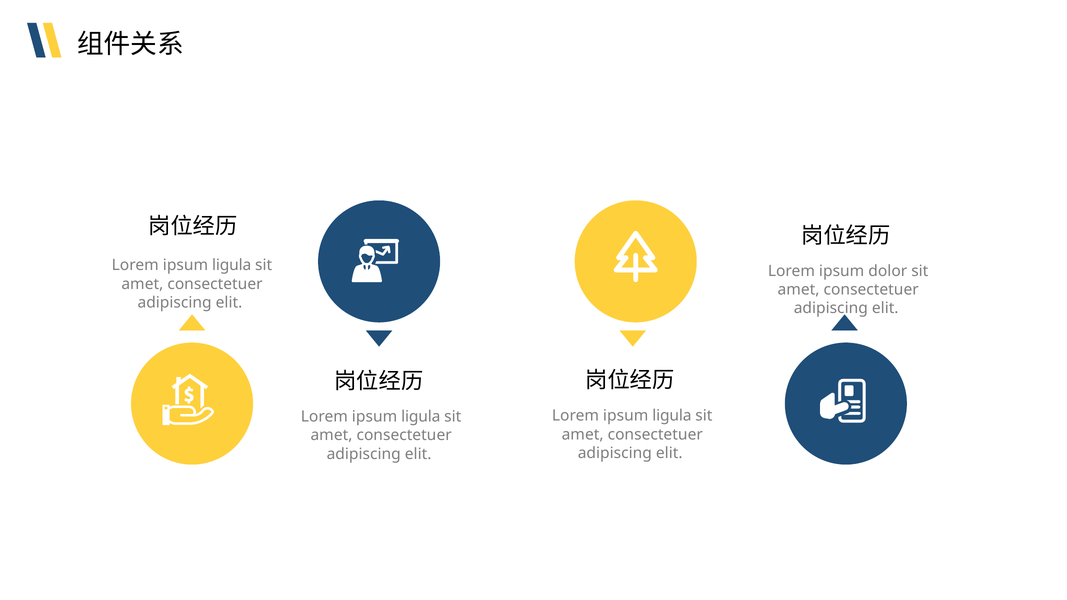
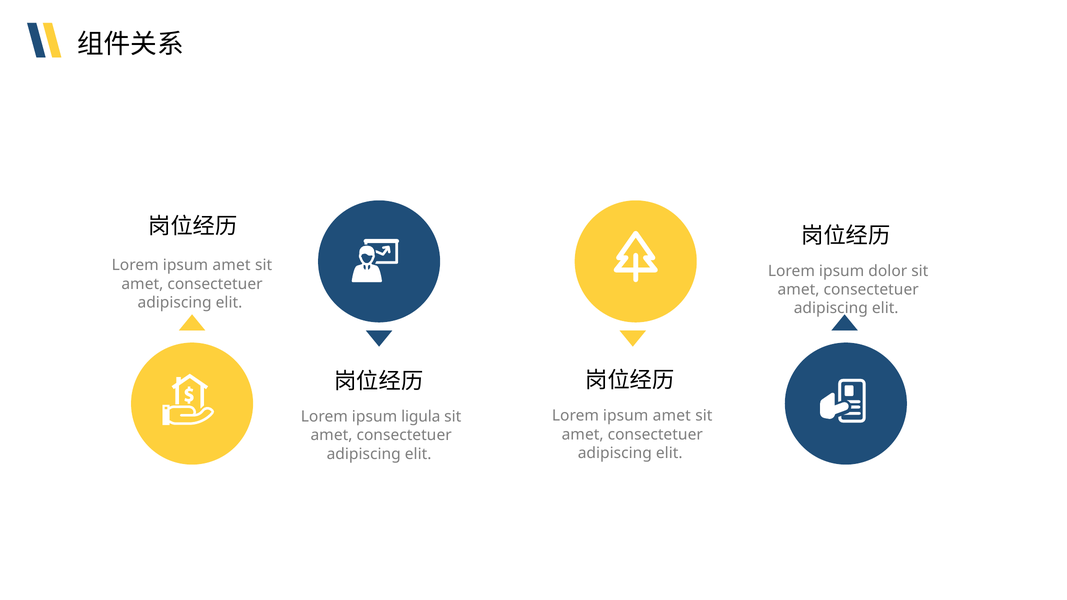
ligula: ligula -> amet (232, 265)
ligula: ligula -> amet (672, 416)
